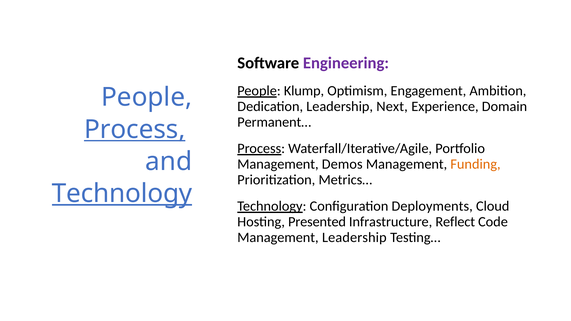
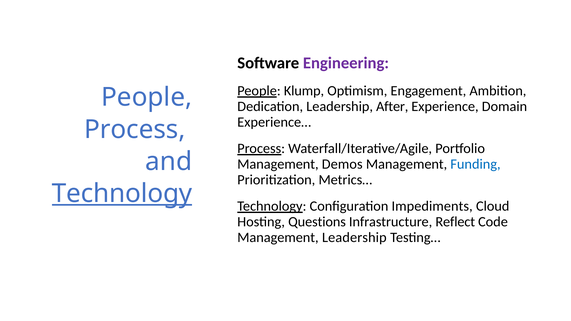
Next: Next -> After (392, 107)
Permanent…: Permanent… -> Experience… (274, 122)
Process underline: present -> none (135, 129)
Funding colour: orange -> blue (476, 164)
Deployments: Deployments -> Impediments (432, 206)
Presented: Presented -> Questions (317, 222)
